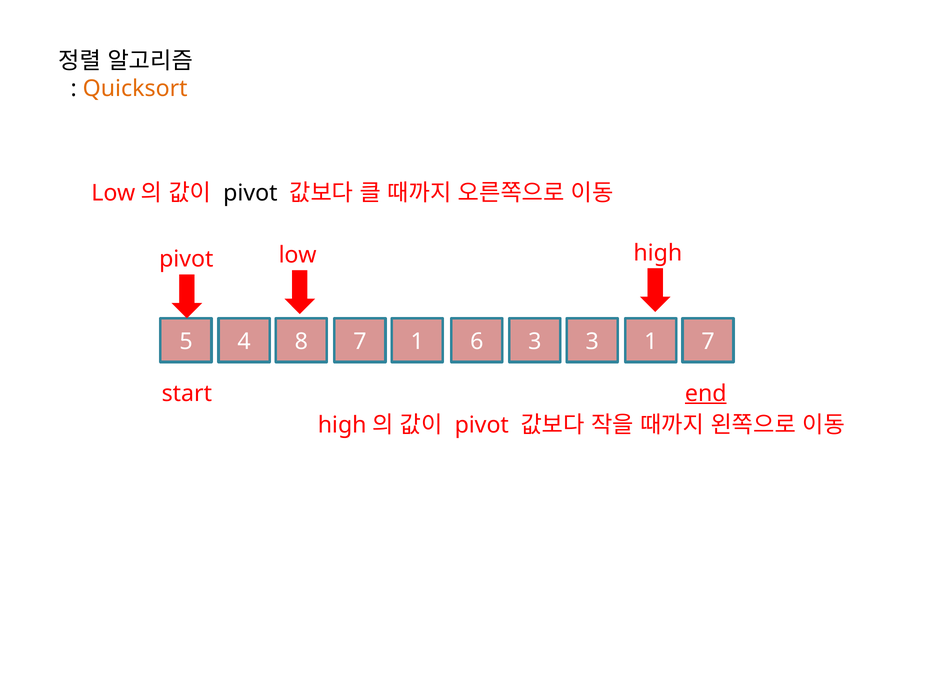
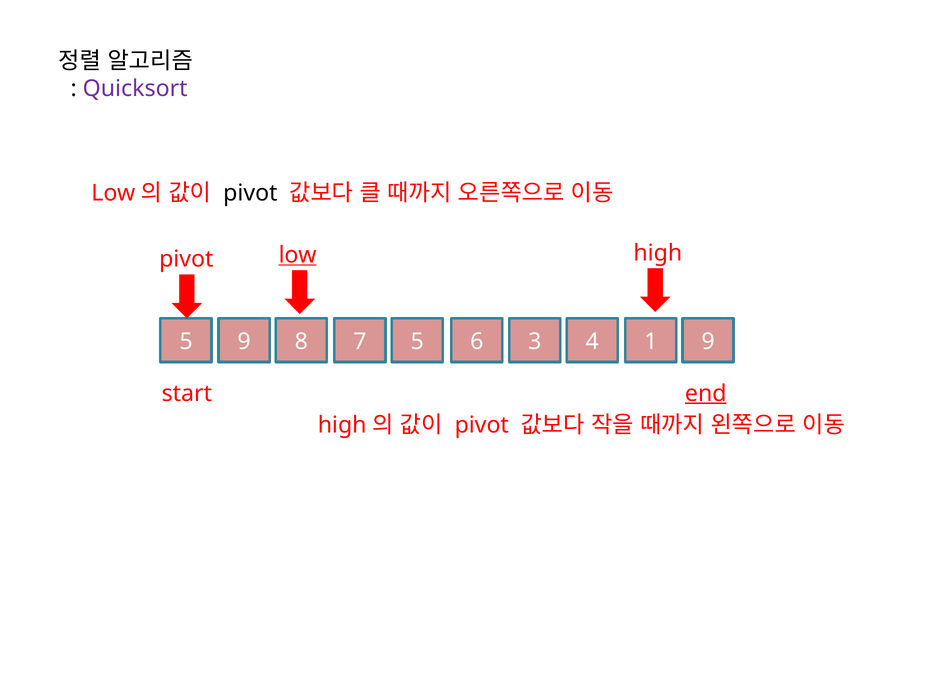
Quicksort colour: orange -> purple (135, 89)
low underline: none -> present (298, 255)
5 4: 4 -> 9 (244, 342)
7 1: 1 -> 5 (417, 342)
3 3: 3 -> 4 (592, 342)
1 7: 7 -> 9 (708, 342)
